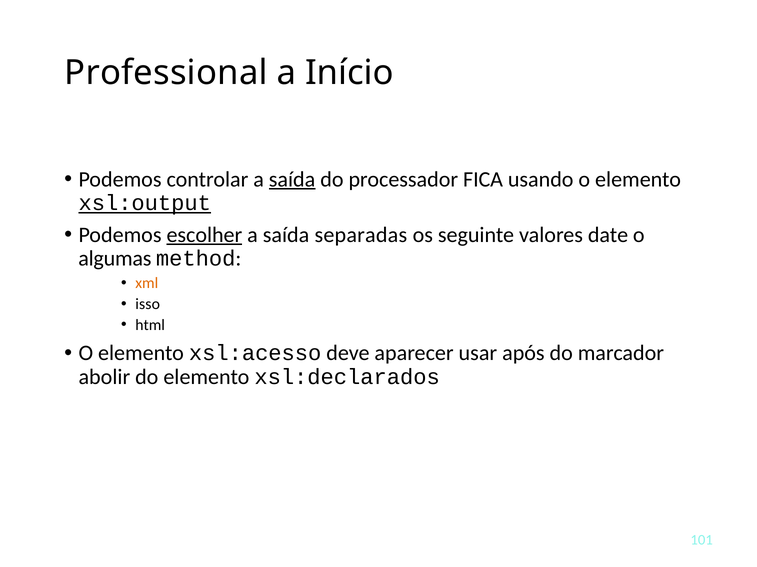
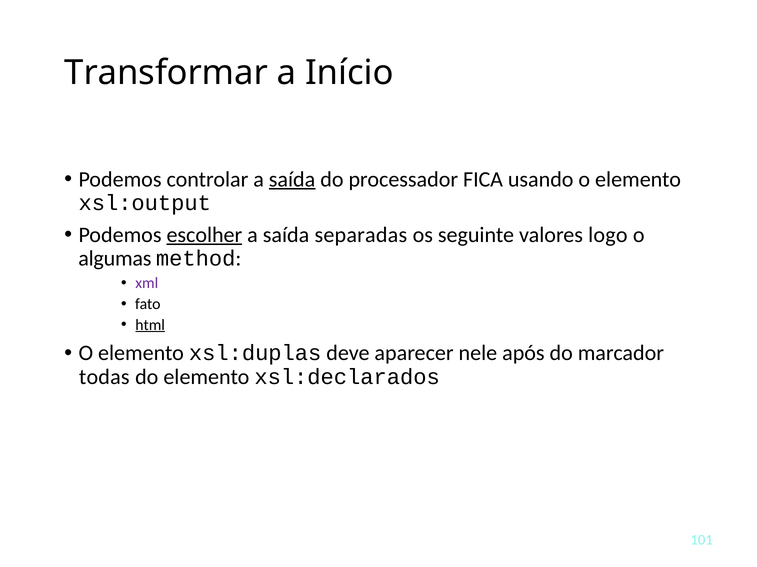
Professional: Professional -> Transformar (166, 73)
xsl:output underline: present -> none (145, 203)
date: date -> logo (608, 235)
xml colour: orange -> purple (147, 283)
isso: isso -> fato (148, 304)
html underline: none -> present (150, 325)
xsl:acesso: xsl:acesso -> xsl:duplas (255, 354)
usar: usar -> nele (478, 354)
abolir: abolir -> todas (104, 378)
